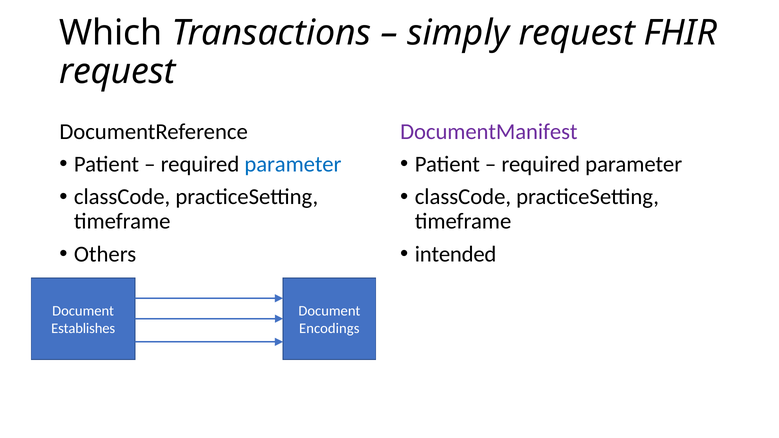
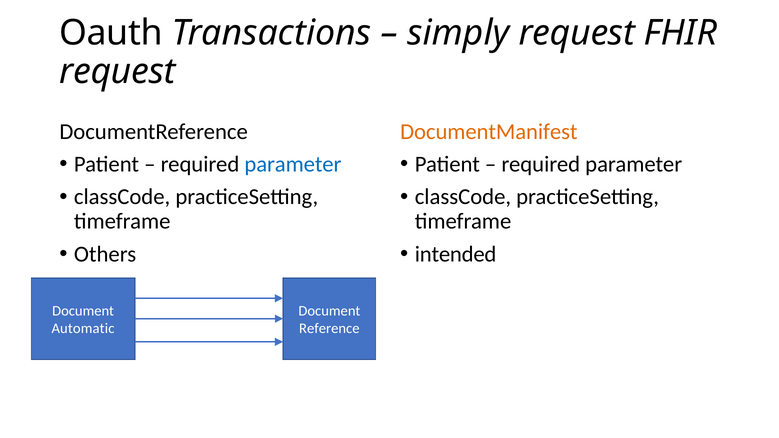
Which: Which -> Oauth (111, 33)
DocumentManifest colour: purple -> orange (489, 132)
Establishes: Establishes -> Automatic (83, 329)
Encodings: Encodings -> Reference (329, 329)
